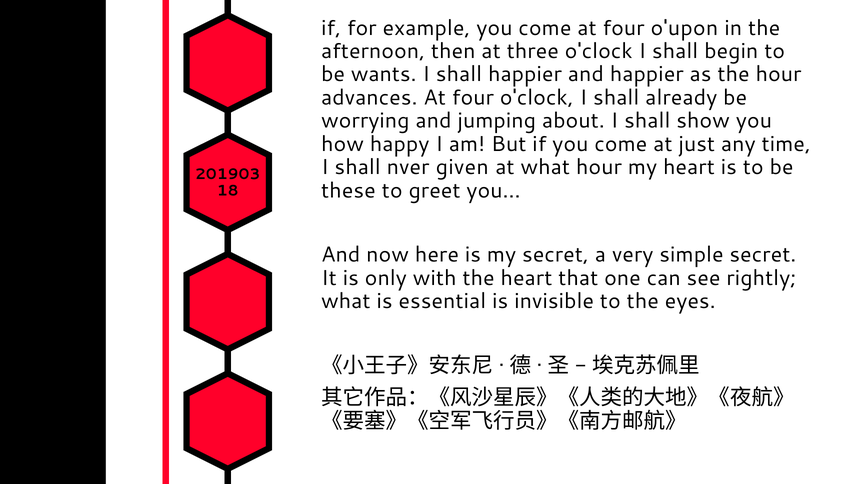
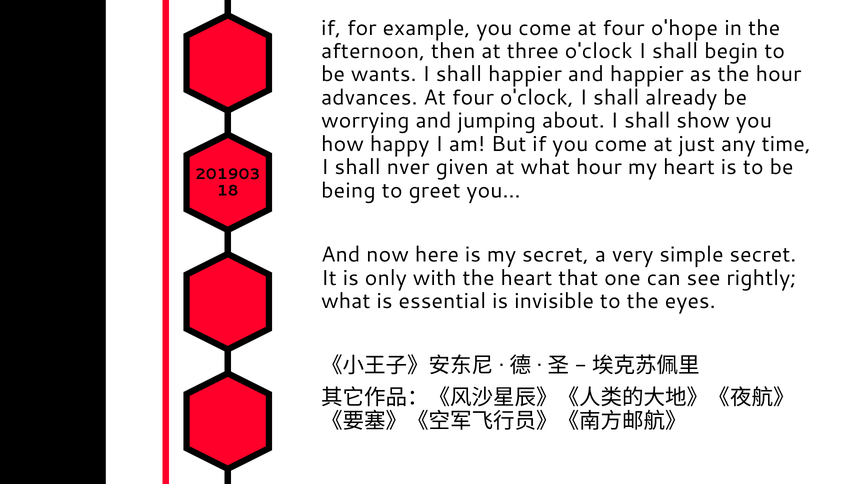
o'upon: o'upon -> o'hope (684, 28)
these: these -> being (348, 191)
